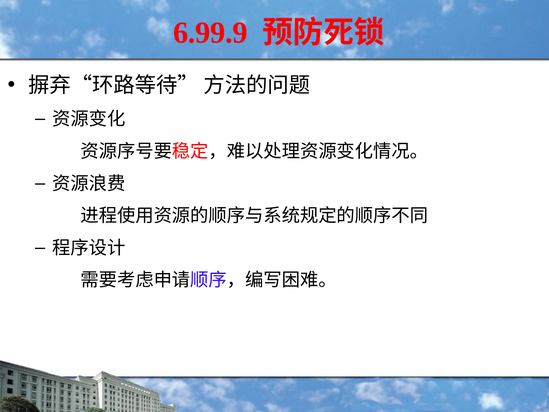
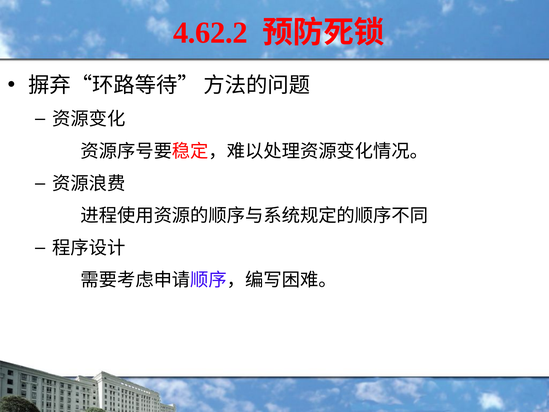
6.99.9: 6.99.9 -> 4.62.2 (210, 33)
